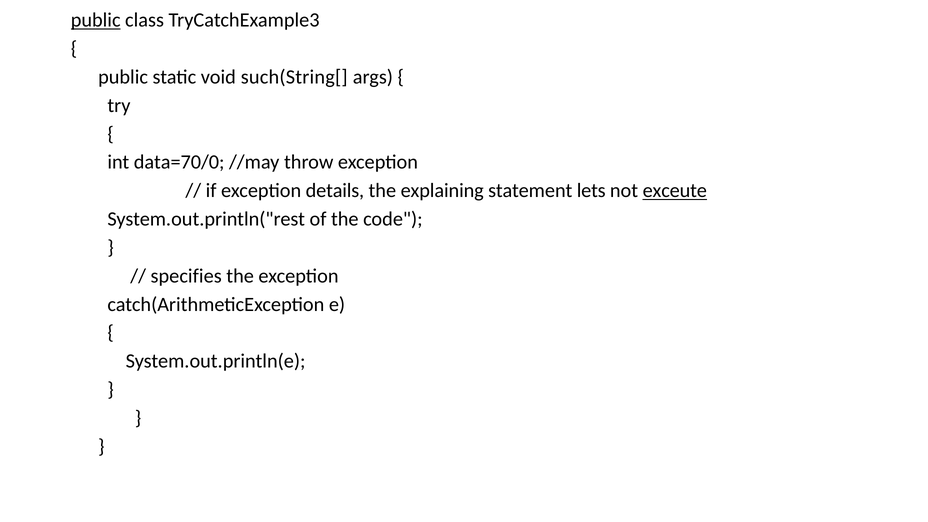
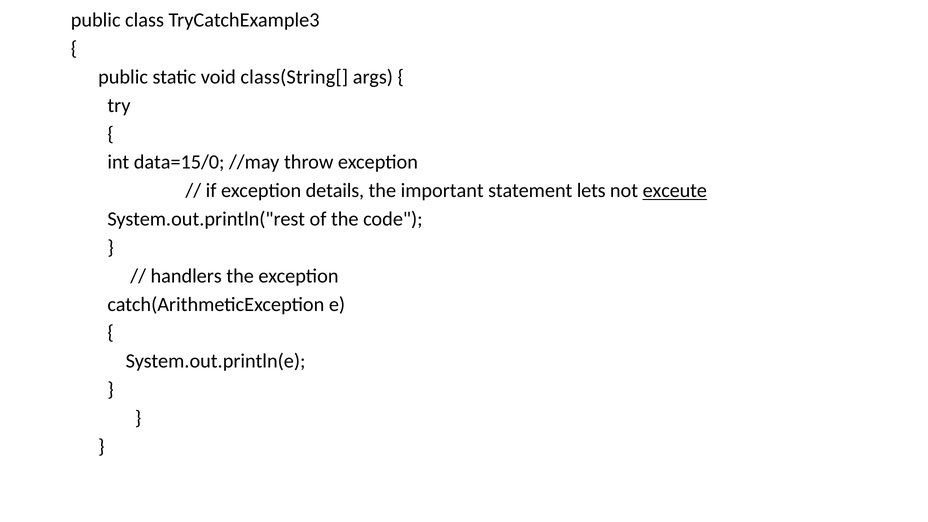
public underline: present -> none (96, 20)
such(String[: such(String[ -> class(String[ (294, 77)
data=70/0: data=70/0 -> data=15/0 (179, 162)
explaining: explaining -> important (442, 191)
specifies: specifies -> handlers (186, 276)
